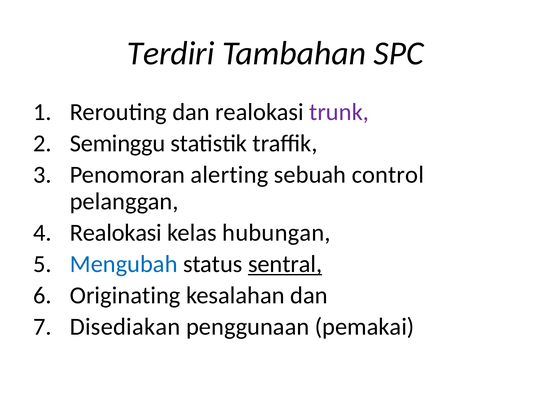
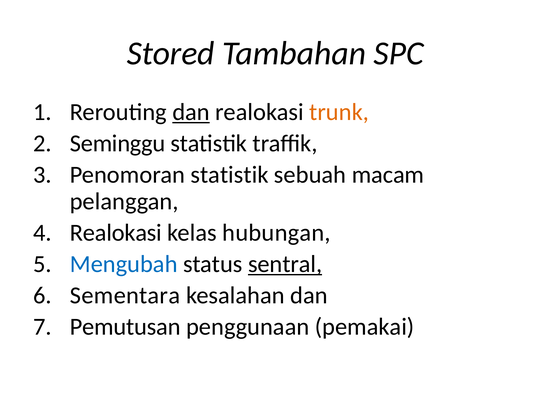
Terdiri: Terdiri -> Stored (171, 53)
dan underline: none -> present (191, 112)
trunk colour: purple -> orange (339, 112)
Penomoran alerting: alerting -> statistik (229, 175)
control: control -> macam (388, 175)
Originating: Originating -> Sementara (125, 296)
Disediakan: Disediakan -> Pemutusan (125, 327)
